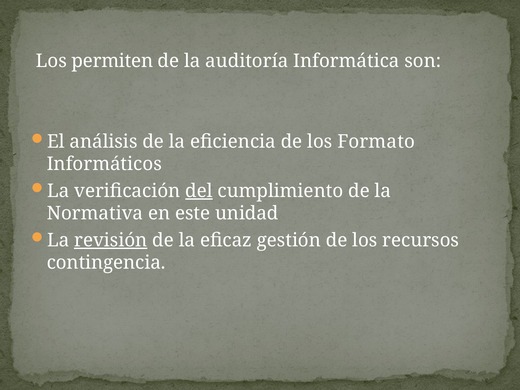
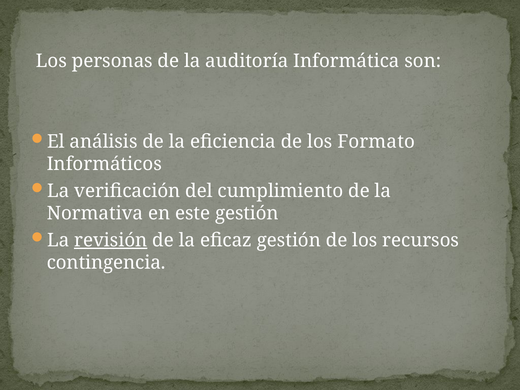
permiten: permiten -> personas (112, 61)
del underline: present -> none (199, 191)
este unidad: unidad -> gestión (247, 213)
